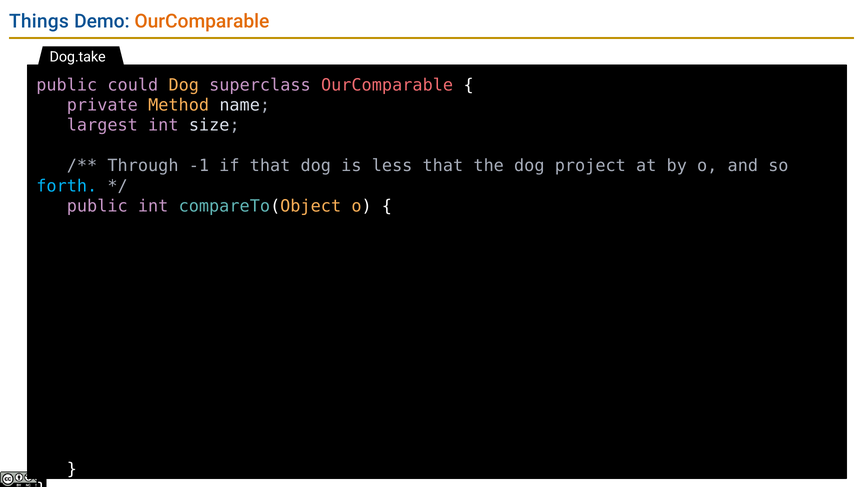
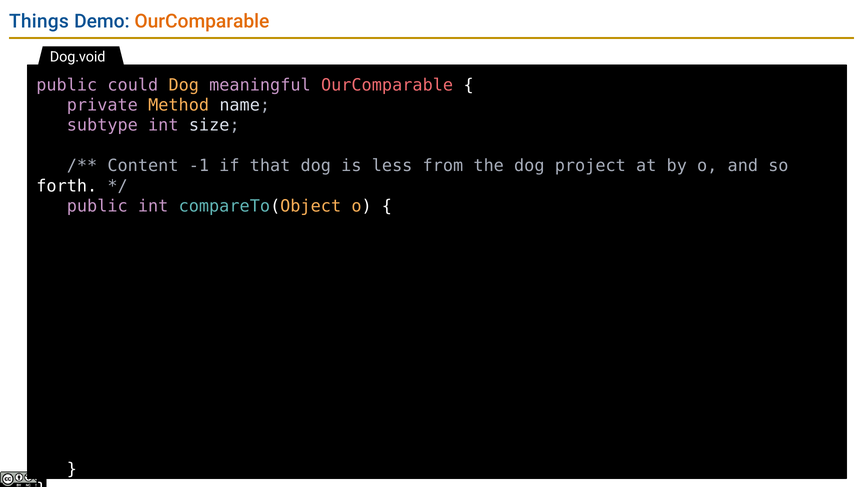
Dog.take: Dog.take -> Dog.void (78, 57)
superclass: superclass -> meaningful (260, 85)
largest: largest -> subtype (102, 126)
Through: Through -> Content (143, 166)
less that: that -> from (443, 166)
forth colour: light blue -> white (67, 186)
